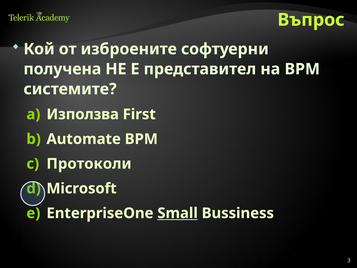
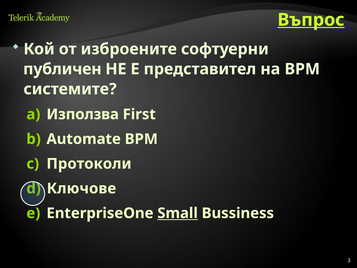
Въпрос underline: none -> present (311, 20)
получена: получена -> публичен (62, 69)
Microsoft: Microsoft -> Ключове (81, 188)
